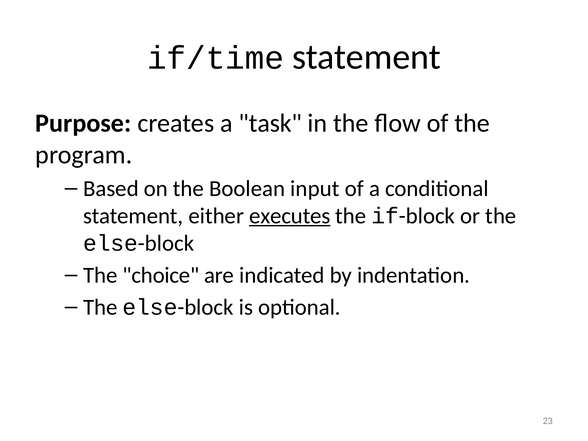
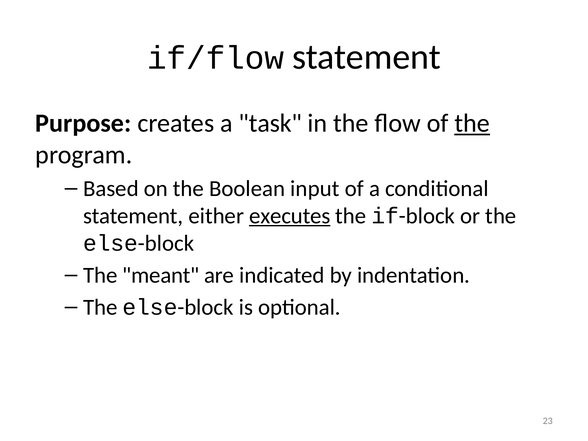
if/time: if/time -> if/flow (216, 58)
the underline: none -> present (472, 123)
choice: choice -> meant (161, 275)
